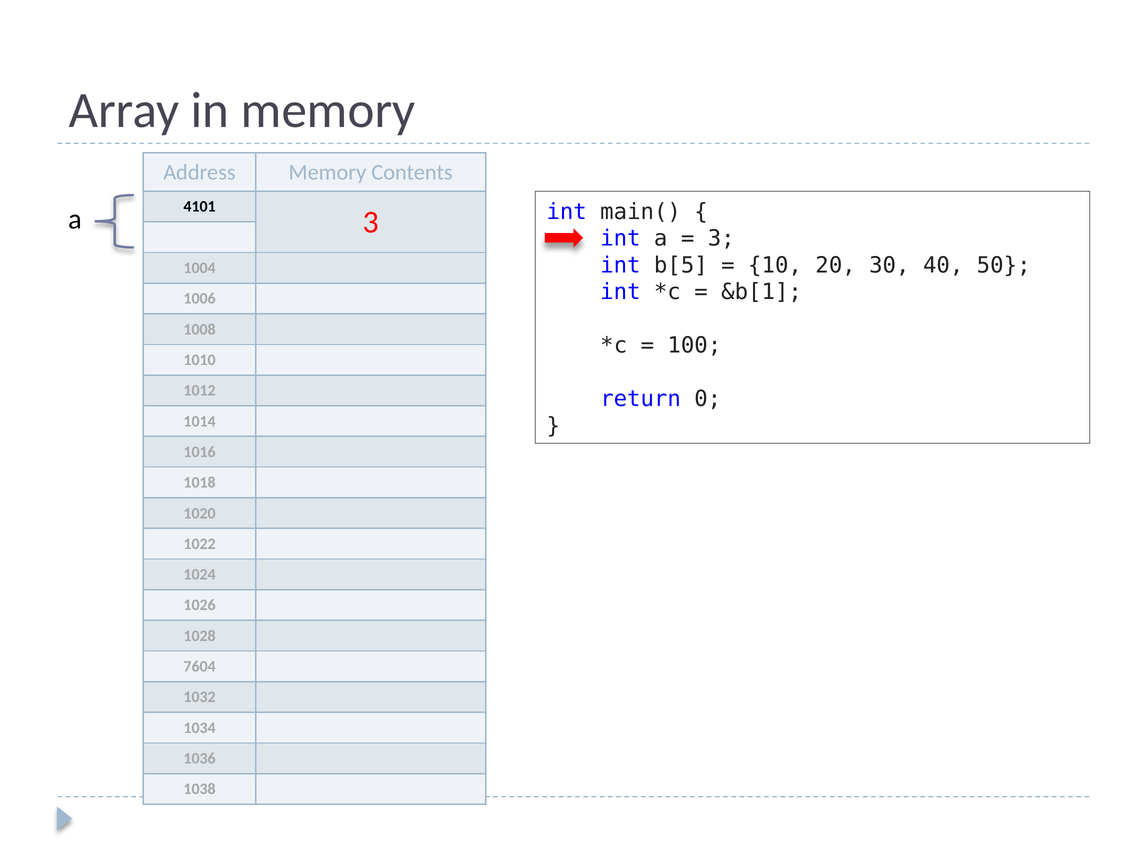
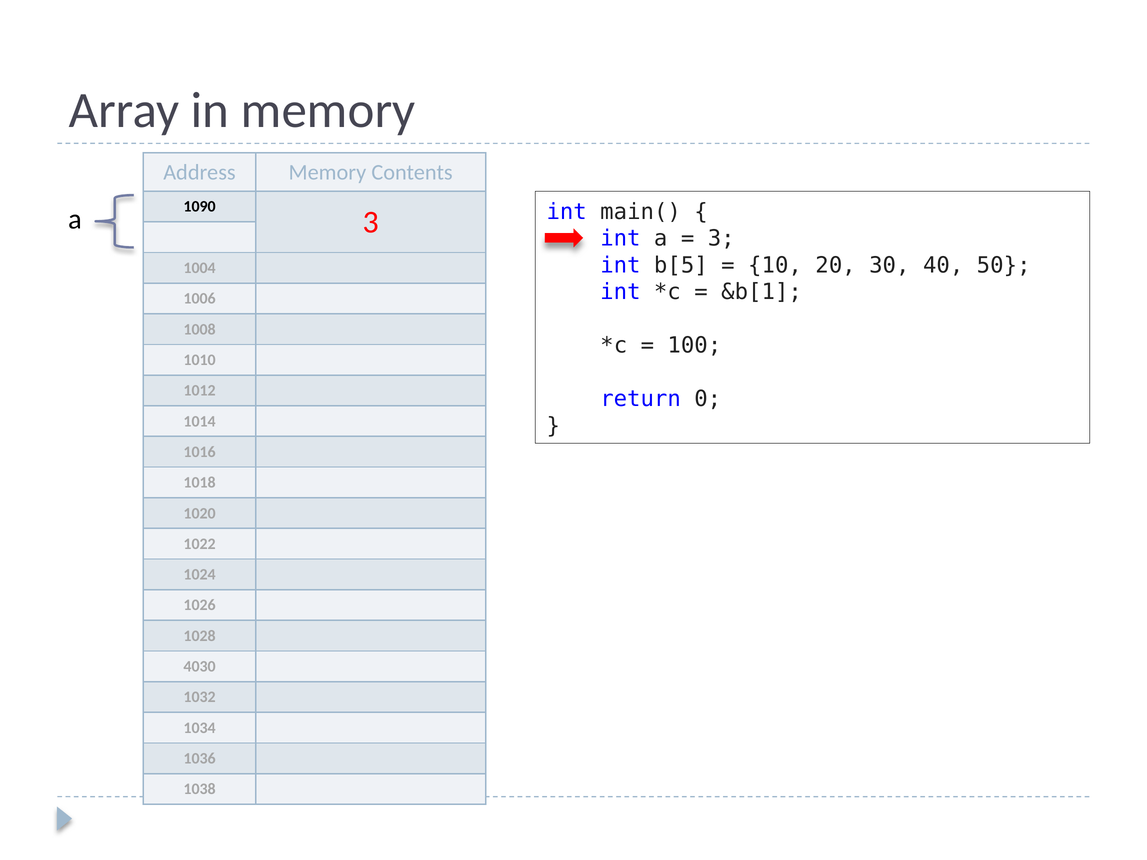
4101: 4101 -> 1090 (200, 207)
7604: 7604 -> 4030 (200, 667)
